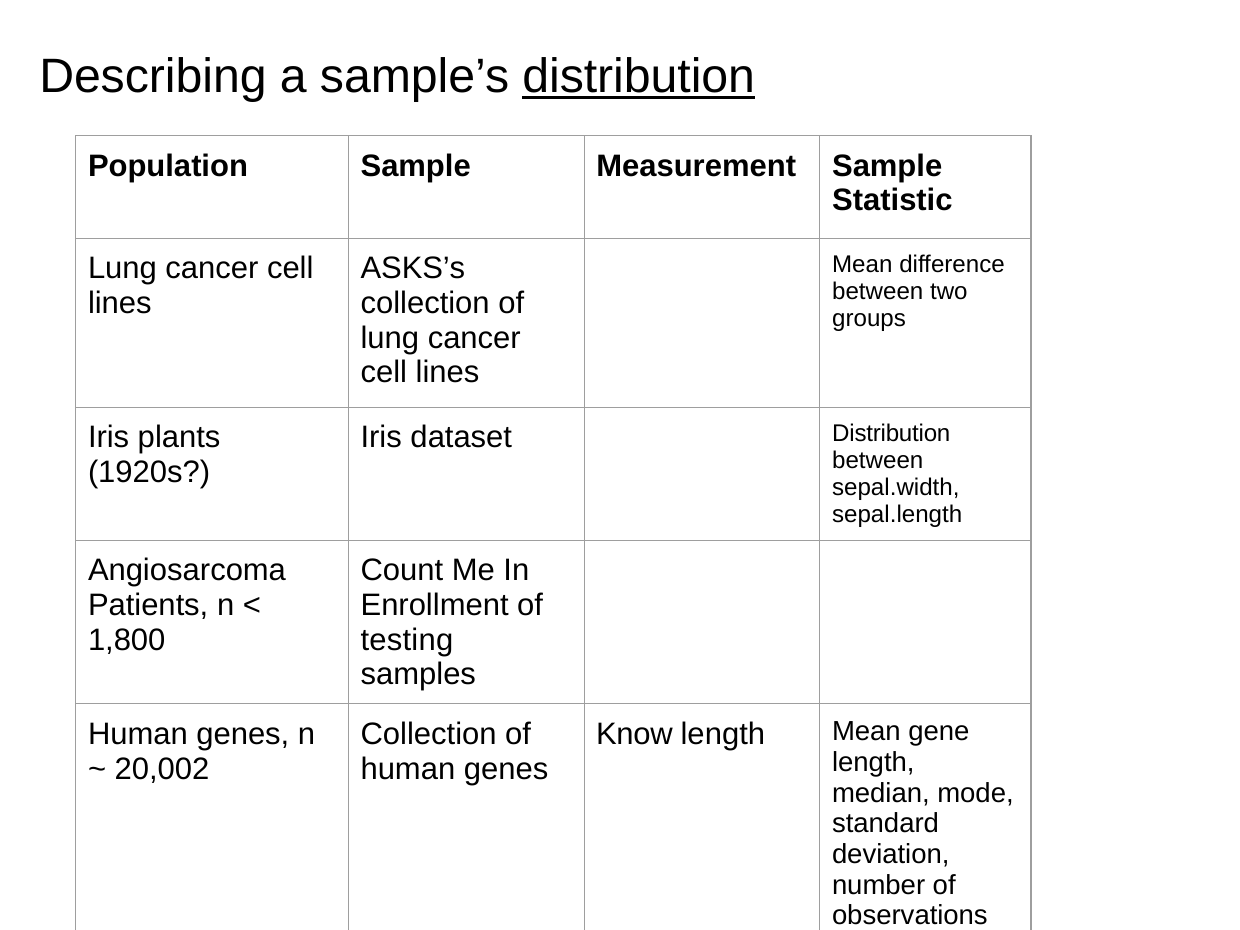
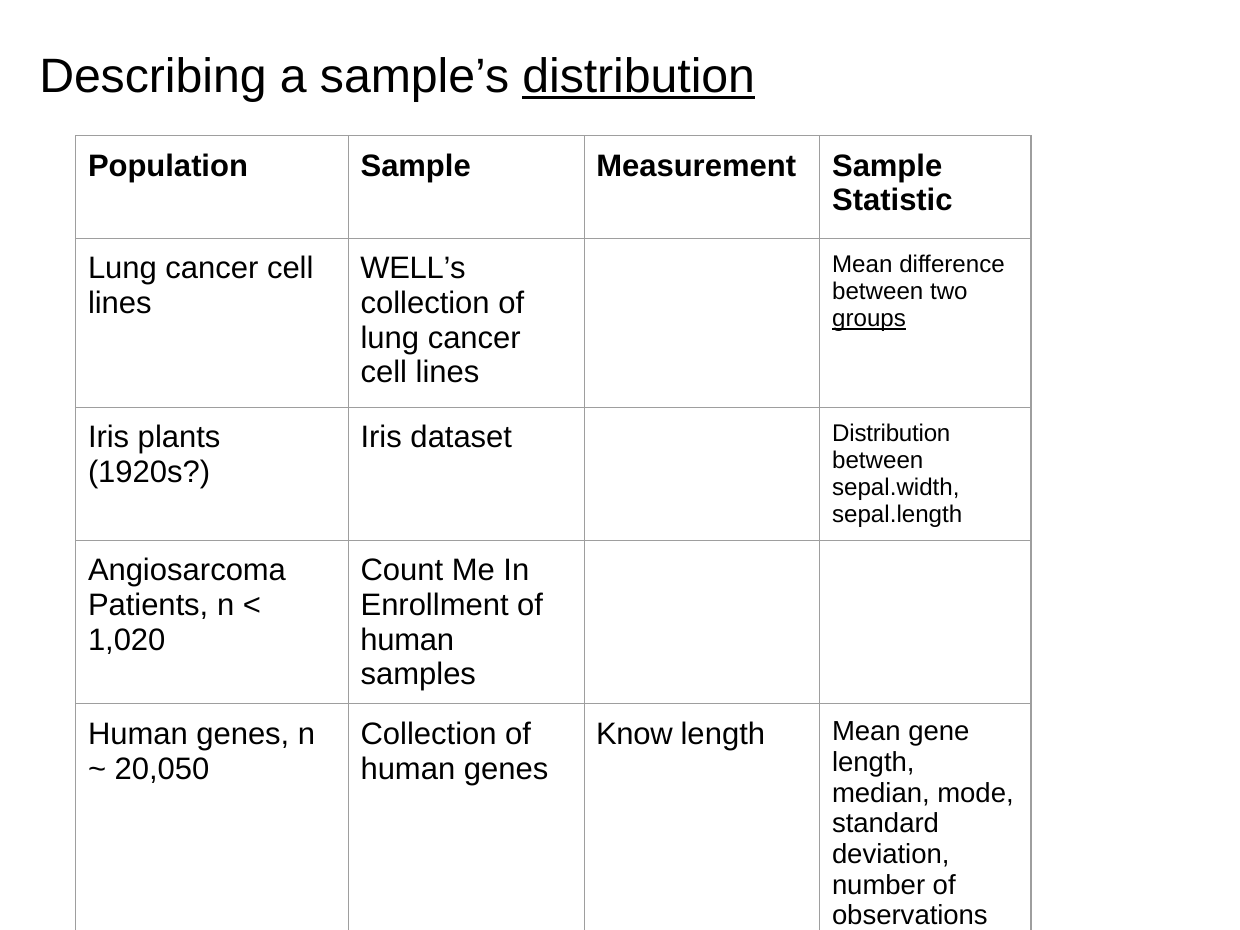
ASKS’s: ASKS’s -> WELL’s (413, 269)
groups underline: none -> present (869, 319)
1,800: 1,800 -> 1,020 (127, 640)
testing: testing -> human (407, 640)
20,002: 20,002 -> 20,050 (162, 769)
